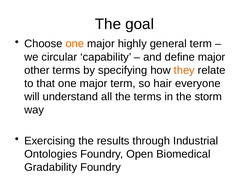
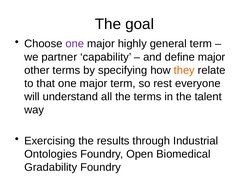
one colour: orange -> purple (75, 44)
circular: circular -> partner (59, 57)
hair: hair -> rest (163, 84)
storm: storm -> talent (208, 97)
